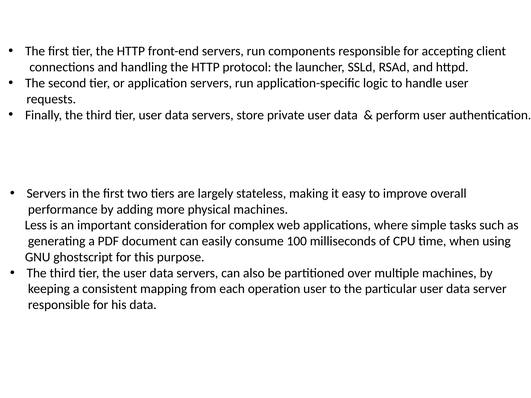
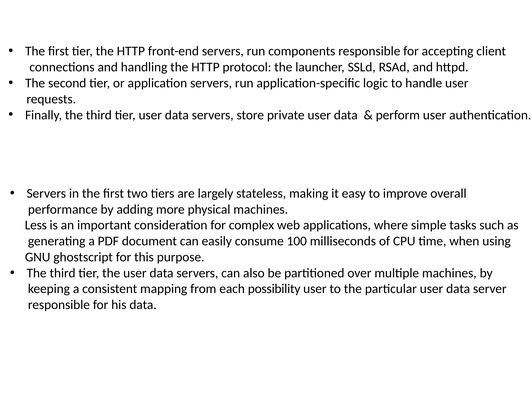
operation: operation -> possibility (274, 289)
